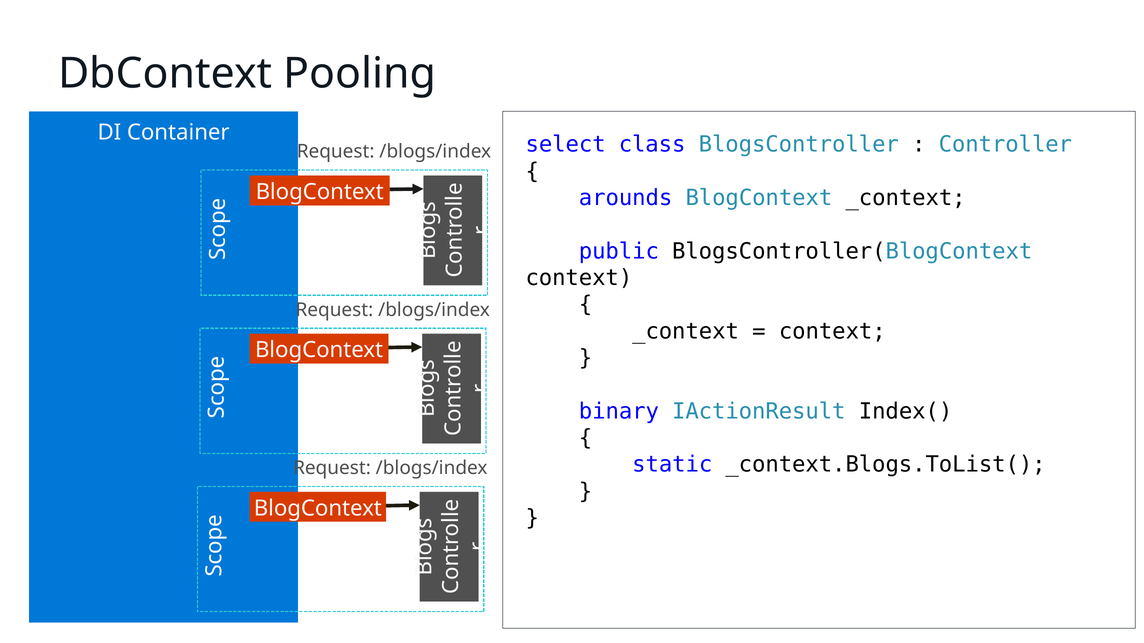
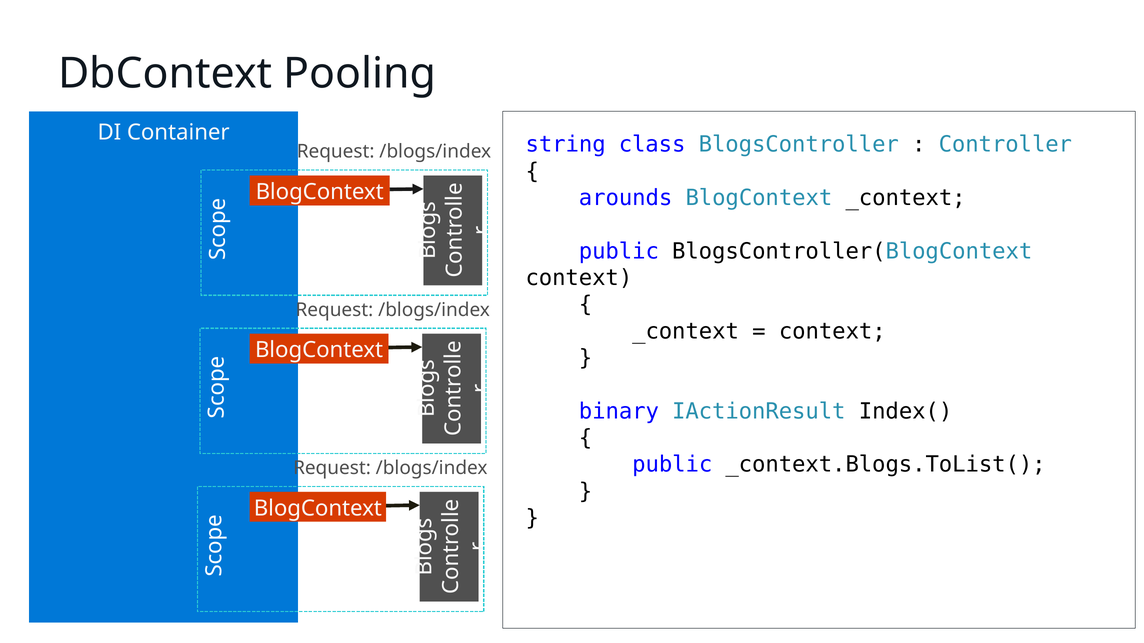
select: select -> string (566, 145)
static: static -> public (672, 465)
